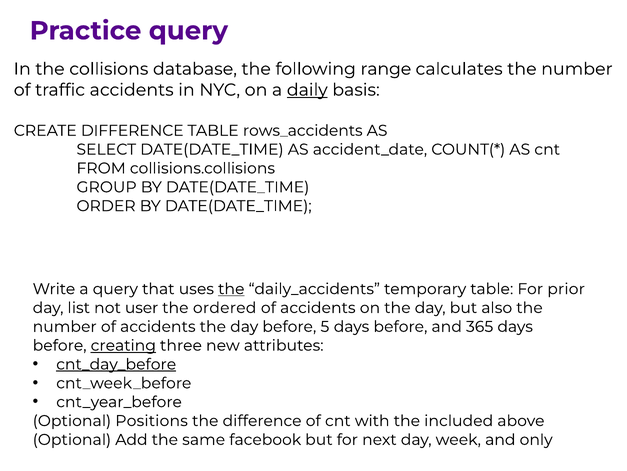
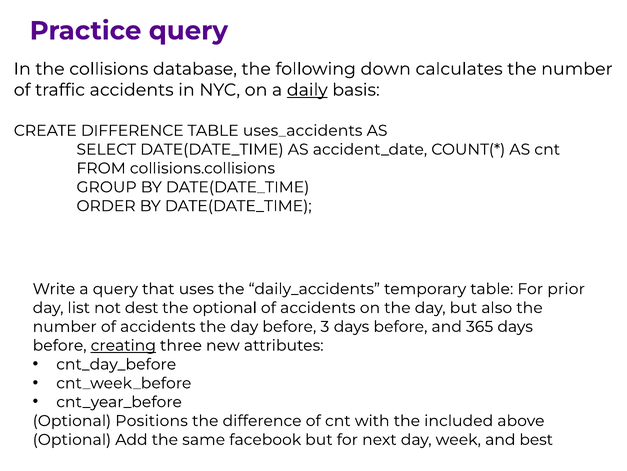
range: range -> down (386, 69)
rows_accidents: rows_accidents -> uses_accidents (303, 130)
the underline: present -> none (231, 289)
user: user -> dest (142, 307)
the ordered: ordered -> optional (225, 307)
5: 5 -> 3 (325, 326)
cnt_day_before underline: present -> none (116, 364)
only: only -> best (536, 439)
